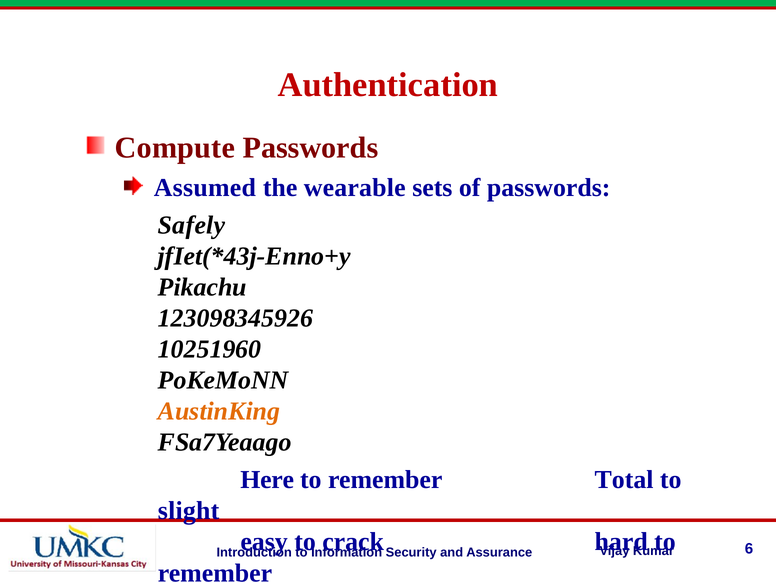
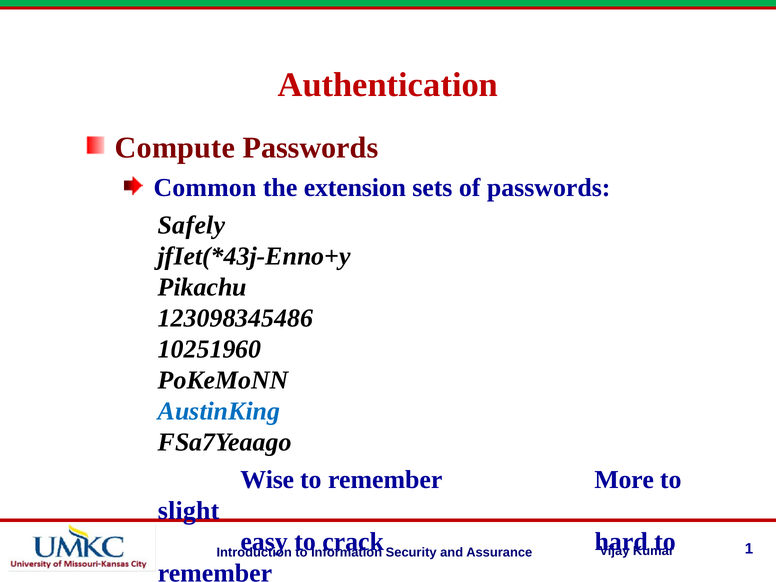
Assumed: Assumed -> Common (205, 188)
wearable: wearable -> extension (355, 188)
123098345926: 123098345926 -> 123098345486 (235, 318)
AustinKing colour: orange -> blue (219, 411)
Here: Here -> Wise (267, 480)
Total: Total -> More (624, 480)
6: 6 -> 1 (749, 549)
